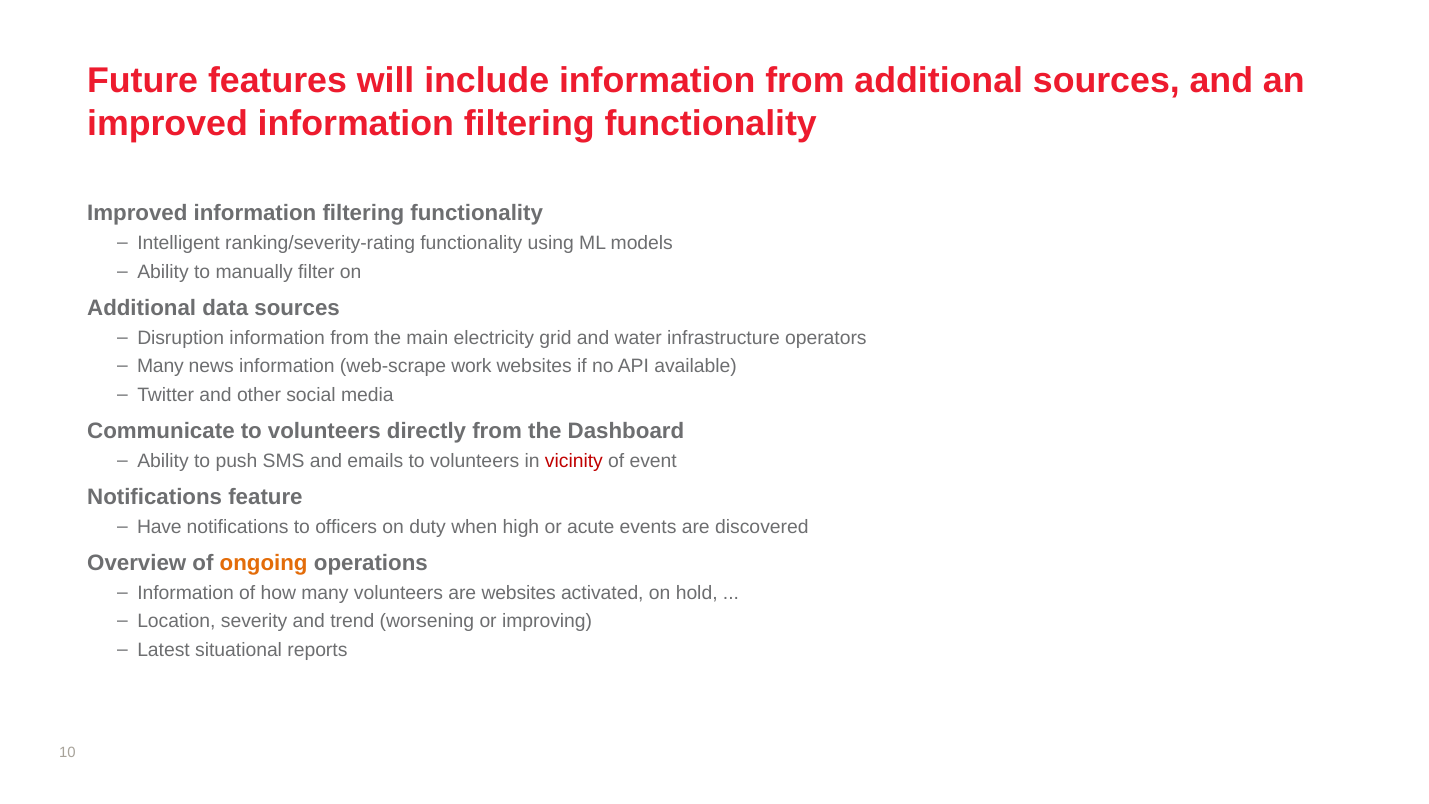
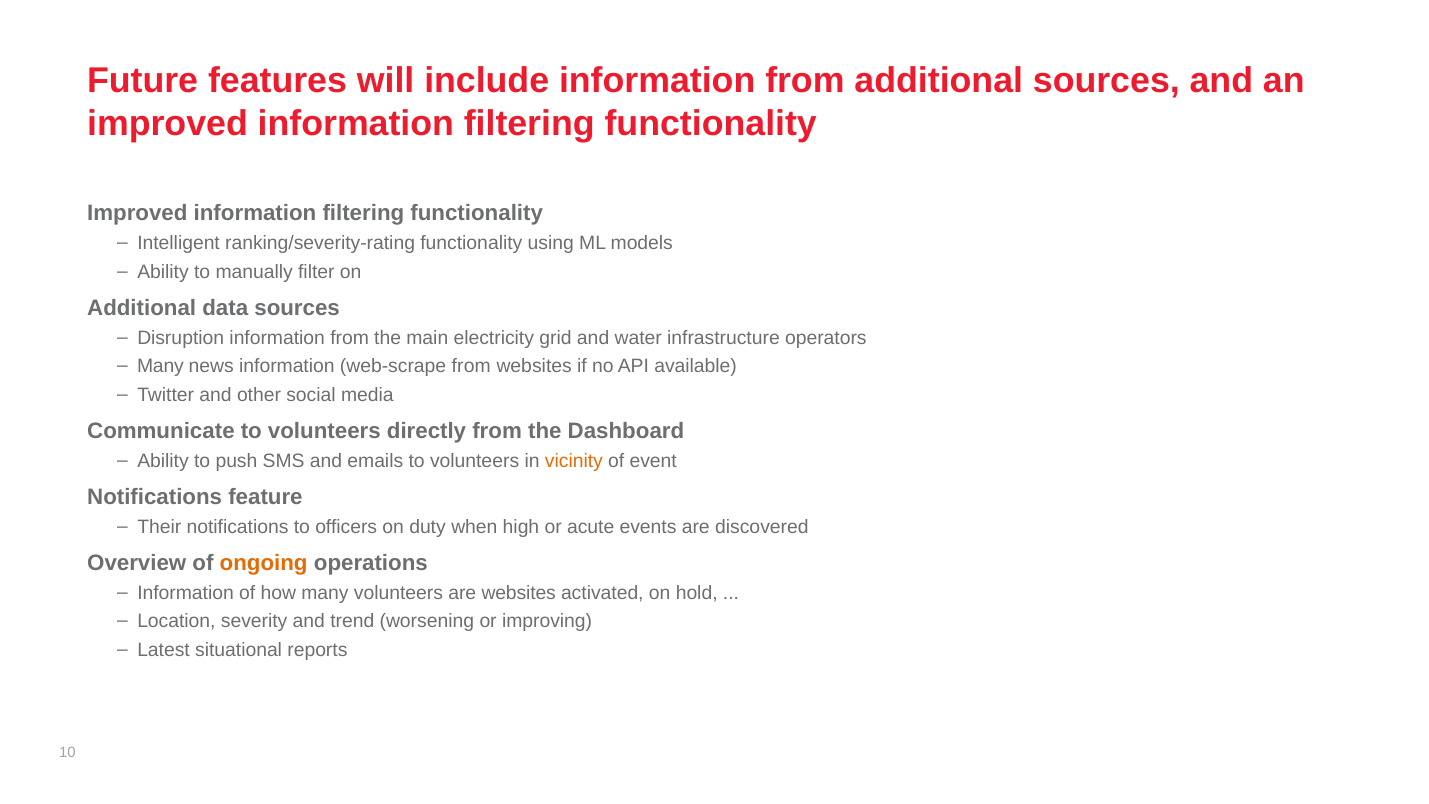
web-scrape work: work -> from (471, 367)
vicinity colour: red -> orange (574, 461)
Have: Have -> Their (159, 527)
